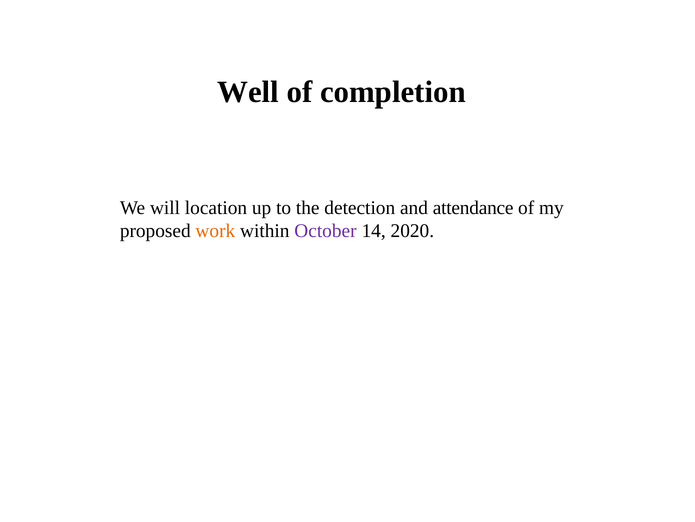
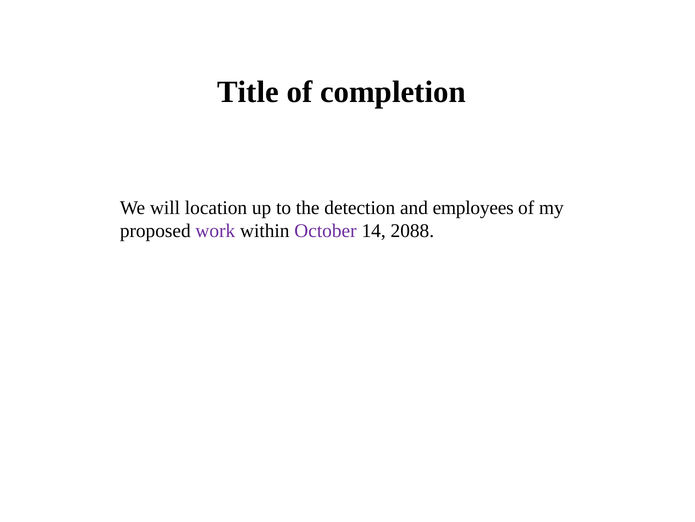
Well: Well -> Title (248, 92)
attendance: attendance -> employees (473, 208)
work colour: orange -> purple (215, 231)
2020: 2020 -> 2088 (412, 231)
